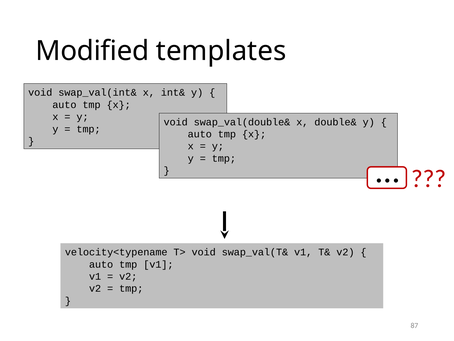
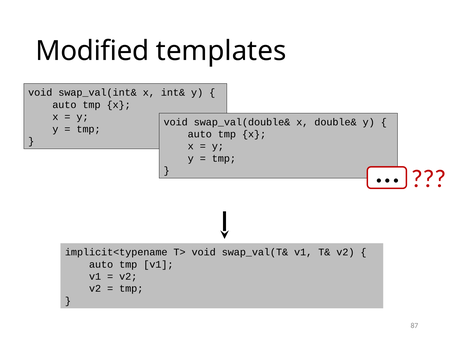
velocity<typename: velocity<typename -> implicit<typename (116, 252)
